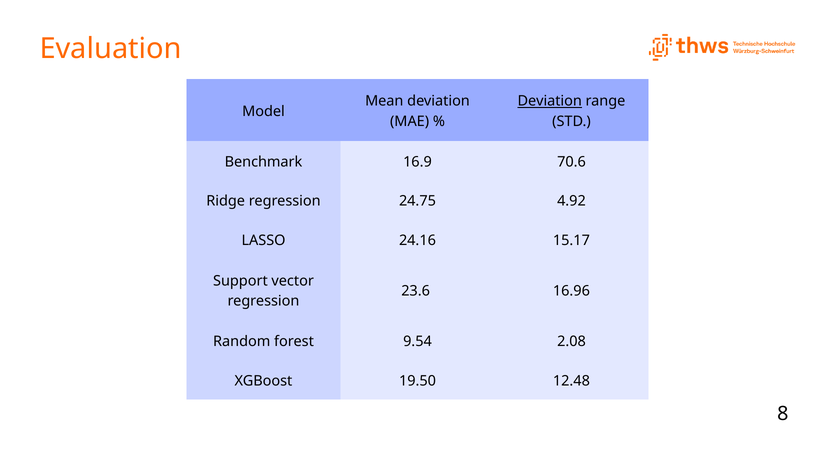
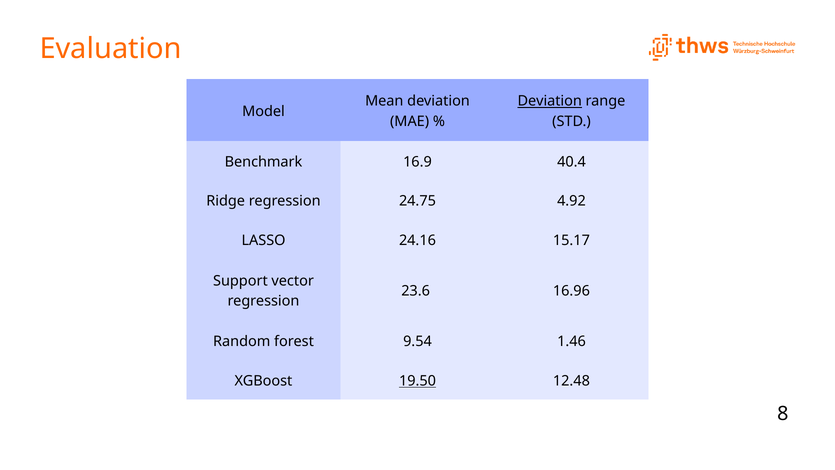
70.6: 70.6 -> 40.4 (571, 162)
2.08: 2.08 -> 1.46 (571, 341)
19.50 underline: none -> present (417, 381)
